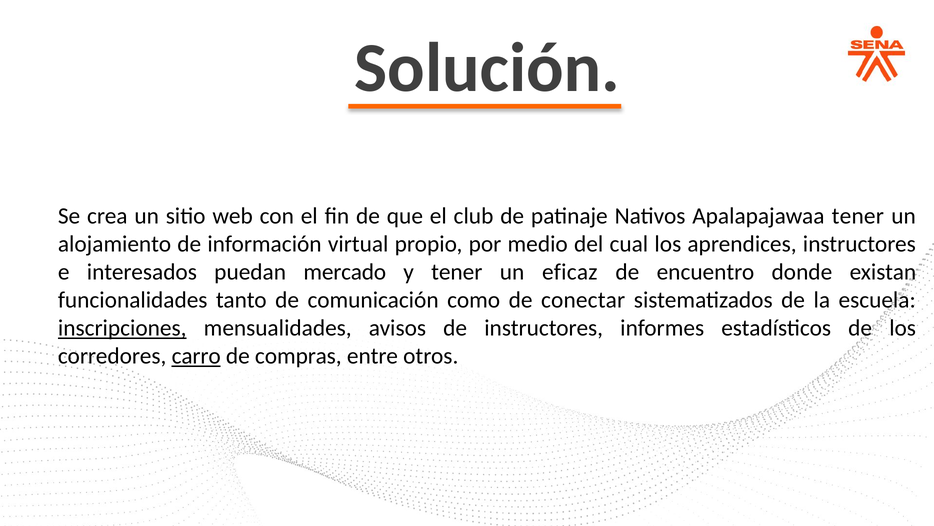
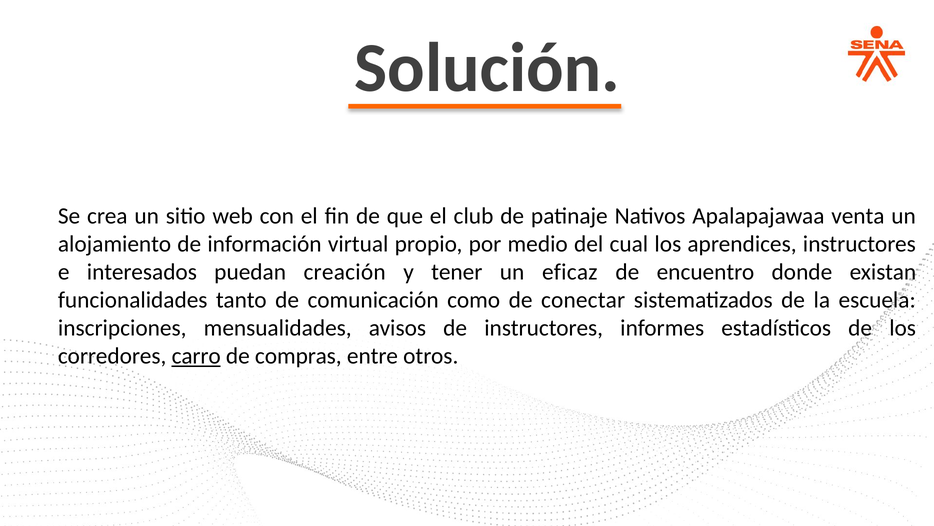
Apalapajawaa tener: tener -> venta (858, 216)
mercado: mercado -> creación (345, 272)
inscripciones underline: present -> none (122, 328)
